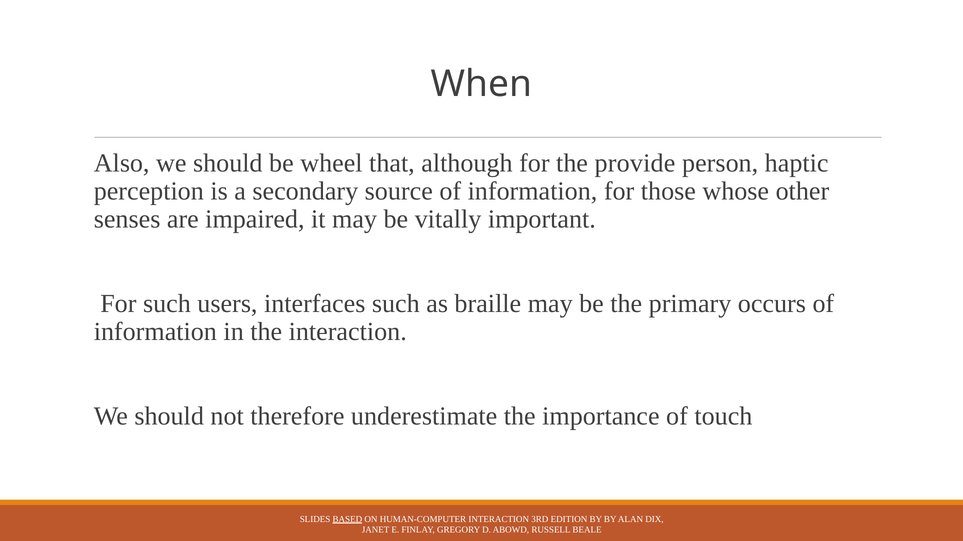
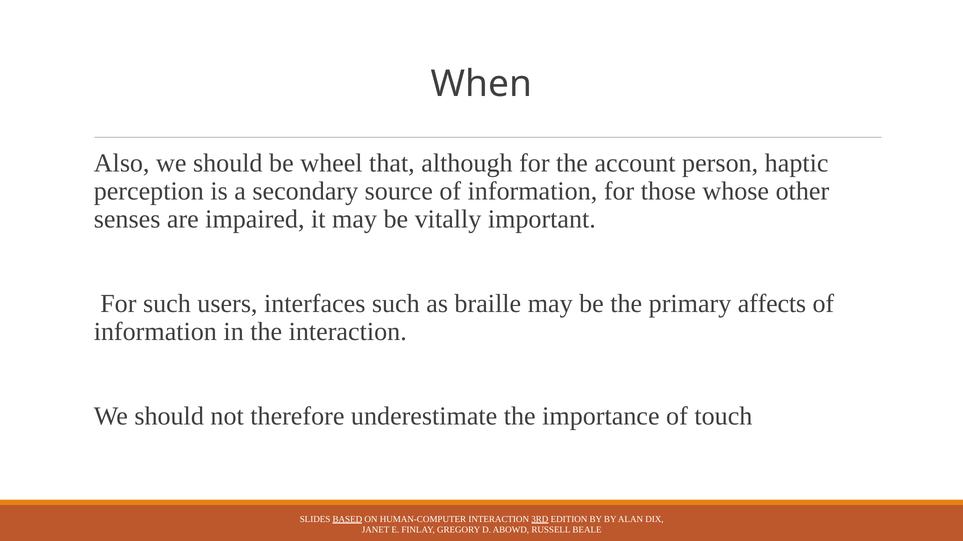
provide: provide -> account (635, 163)
occurs: occurs -> affects (772, 304)
3RD underline: none -> present (540, 520)
